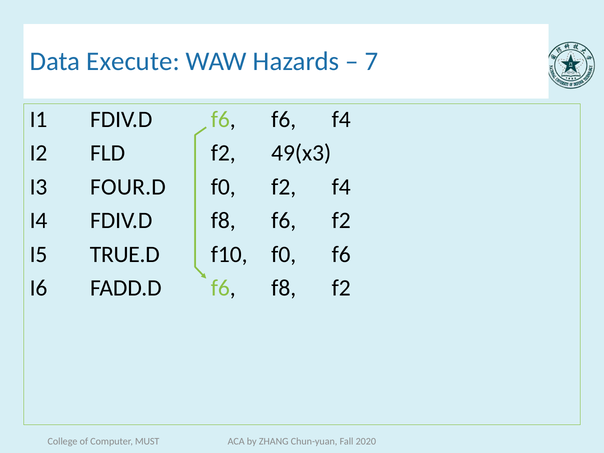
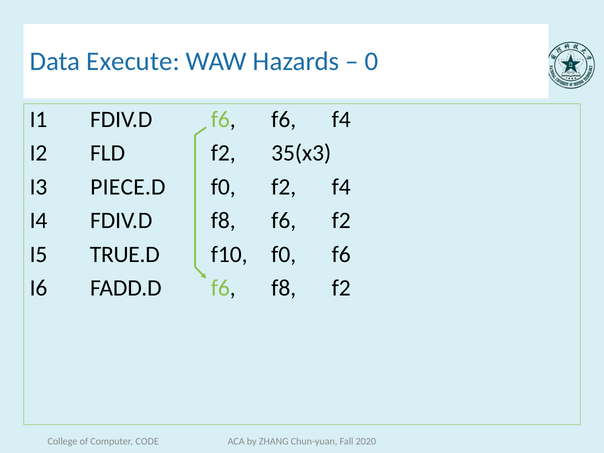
7: 7 -> 0 (371, 61)
49(x3: 49(x3 -> 35(x3 (301, 153)
FOUR.D: FOUR.D -> PIECE.D (128, 187)
MUST: MUST -> CODE (147, 441)
